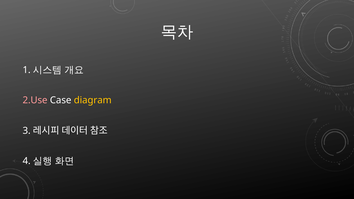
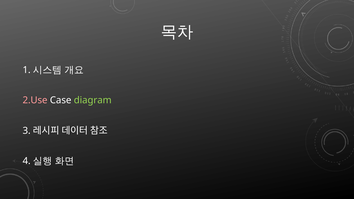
diagram colour: yellow -> light green (93, 100)
